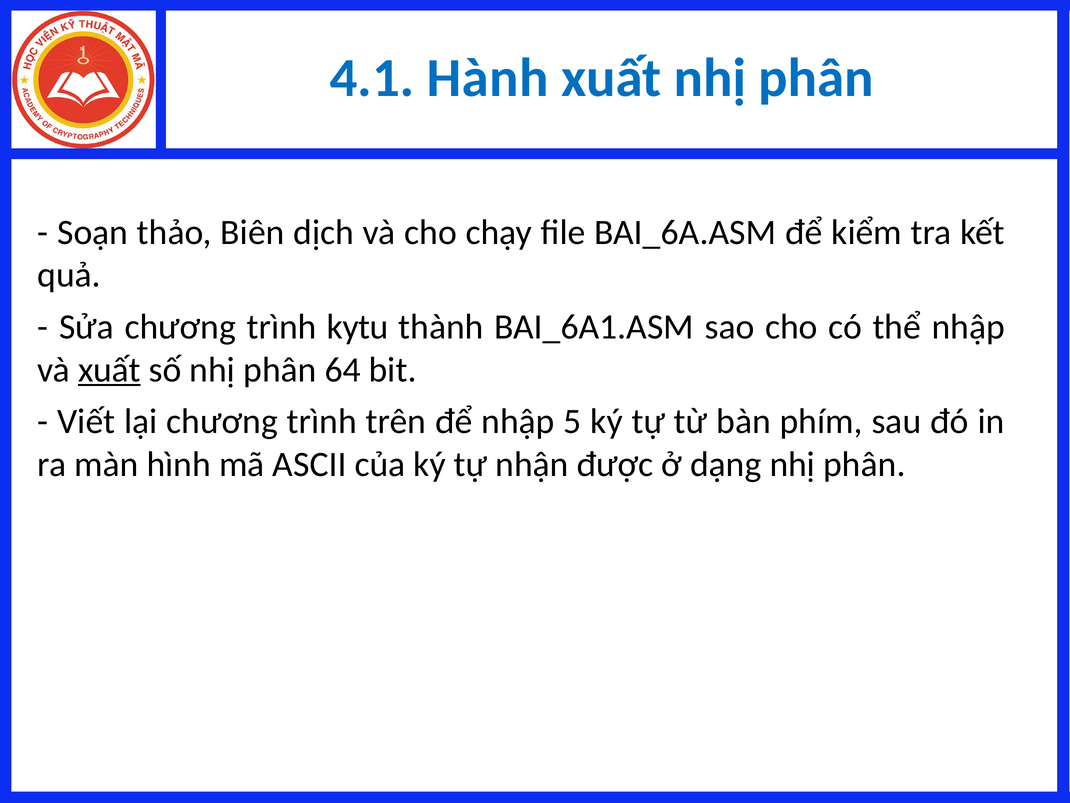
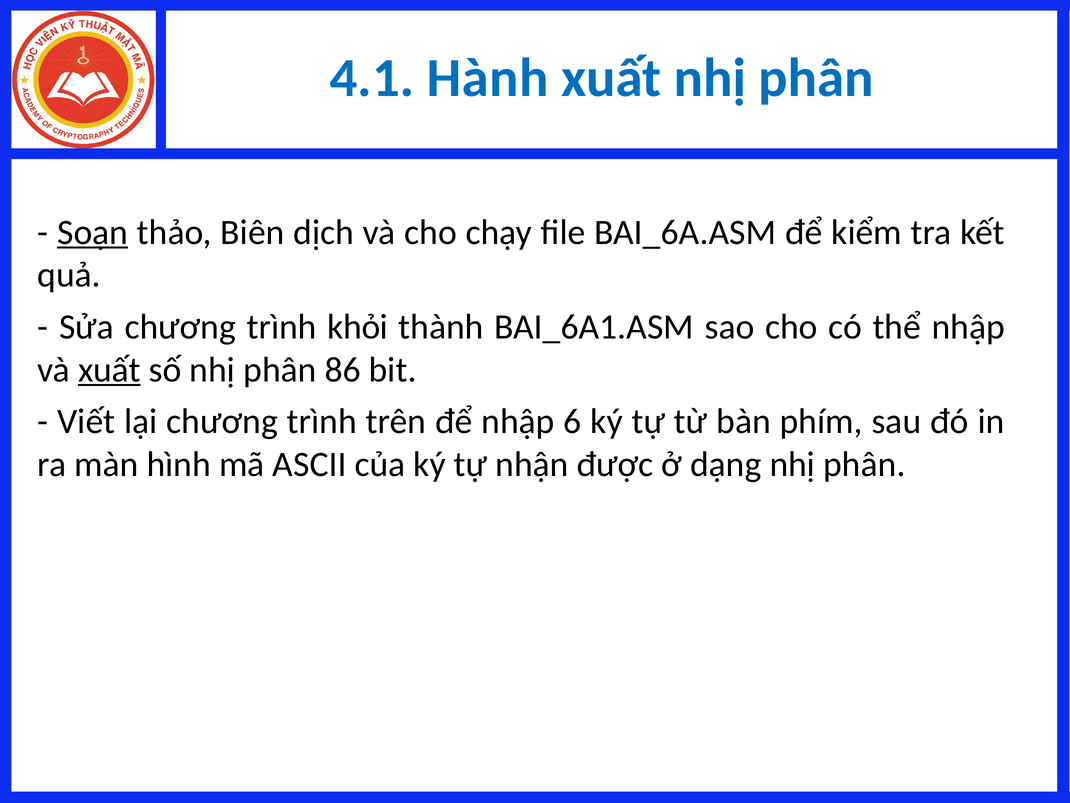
Soạn underline: none -> present (93, 232)
kytu: kytu -> khỏi (358, 327)
64: 64 -> 86 (343, 370)
5: 5 -> 6 (572, 421)
